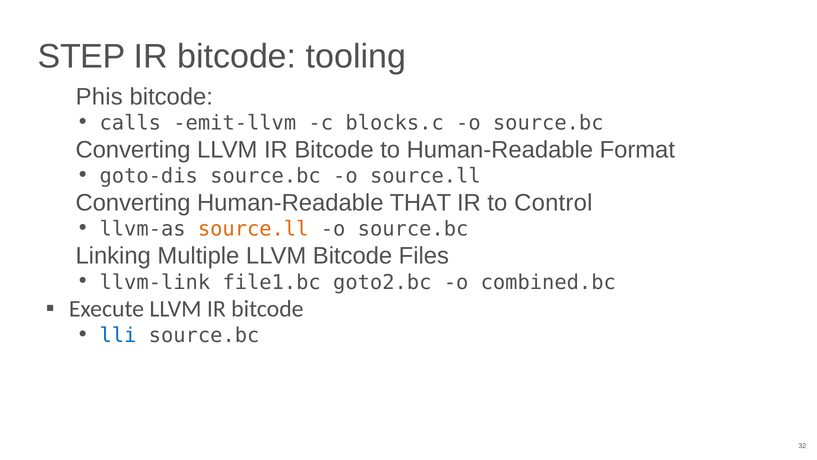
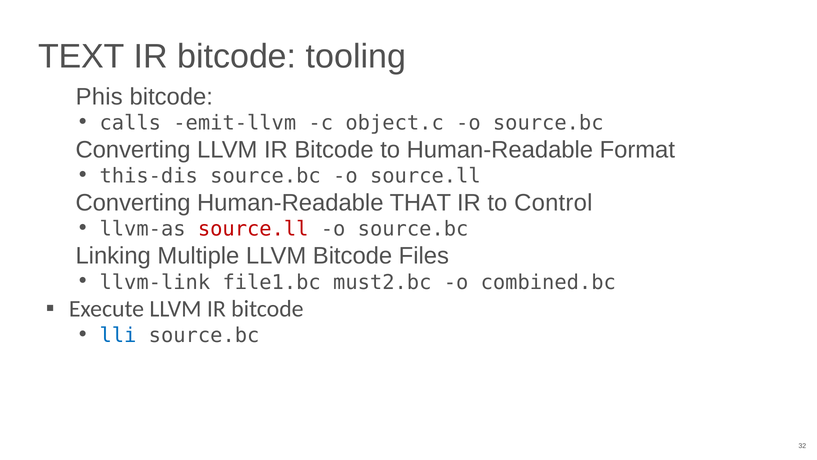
STEP: STEP -> TEXT (81, 56)
blocks.c: blocks.c -> object.c (395, 123)
goto-dis: goto-dis -> this-dis (149, 176)
source.ll colour: orange -> red (253, 229)
goto2.bc: goto2.bc -> must2.bc (382, 282)
